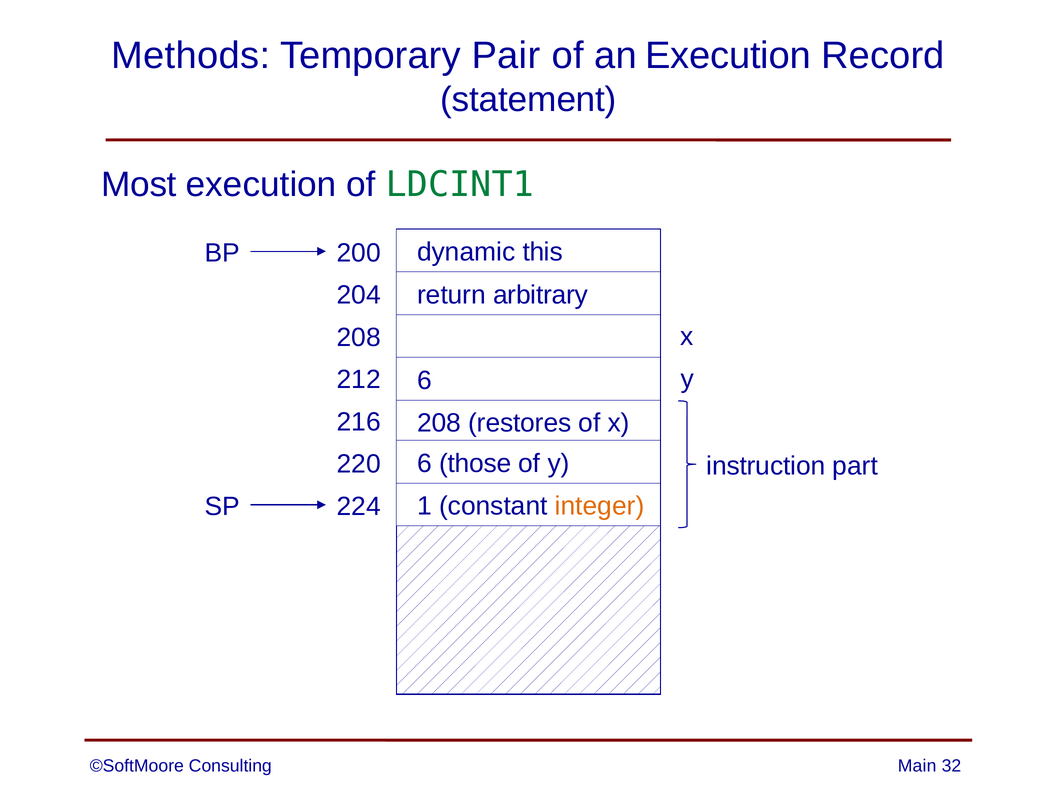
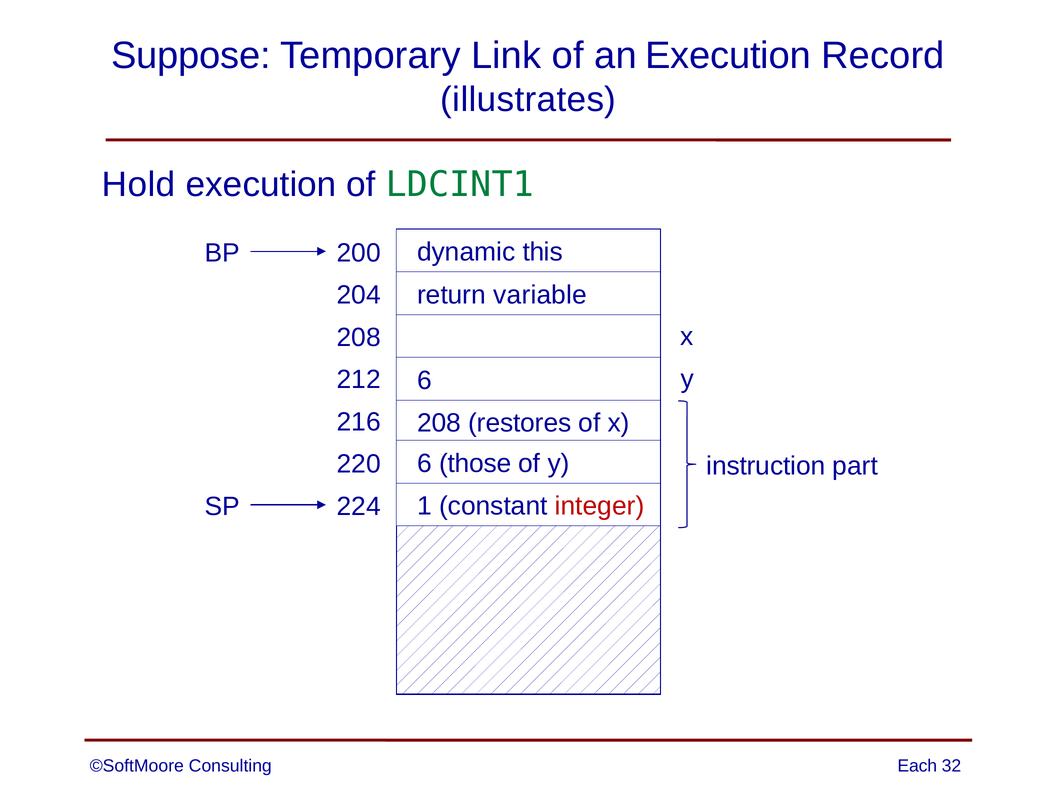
Methods: Methods -> Suppose (191, 56)
Pair: Pair -> Link (506, 56)
statement: statement -> illustrates (528, 99)
Most: Most -> Hold (139, 184)
arbitrary: arbitrary -> variable (540, 295)
integer colour: orange -> red (600, 506)
Main: Main -> Each (917, 766)
